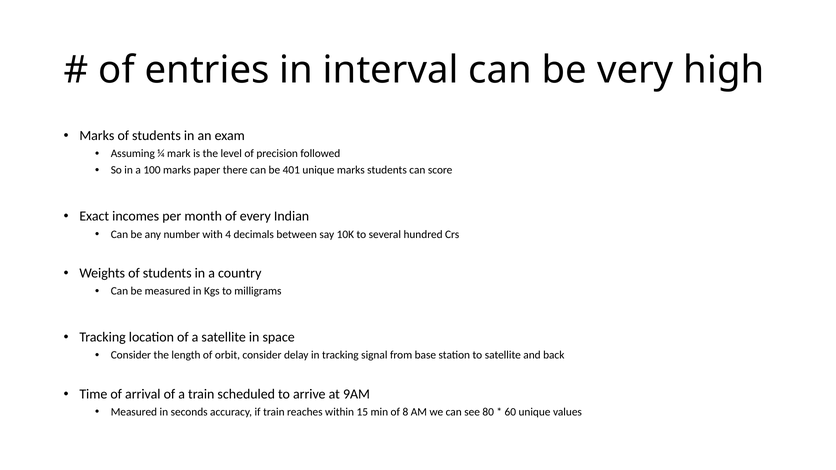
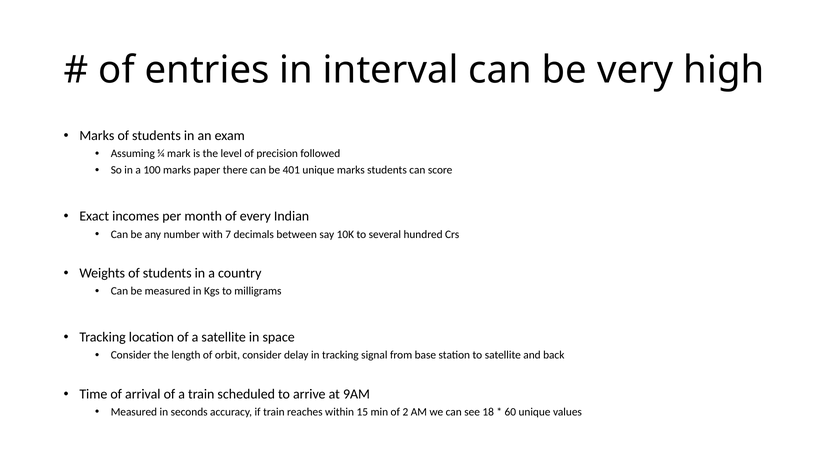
4: 4 -> 7 (228, 234)
8: 8 -> 2 (405, 412)
80: 80 -> 18 (488, 412)
